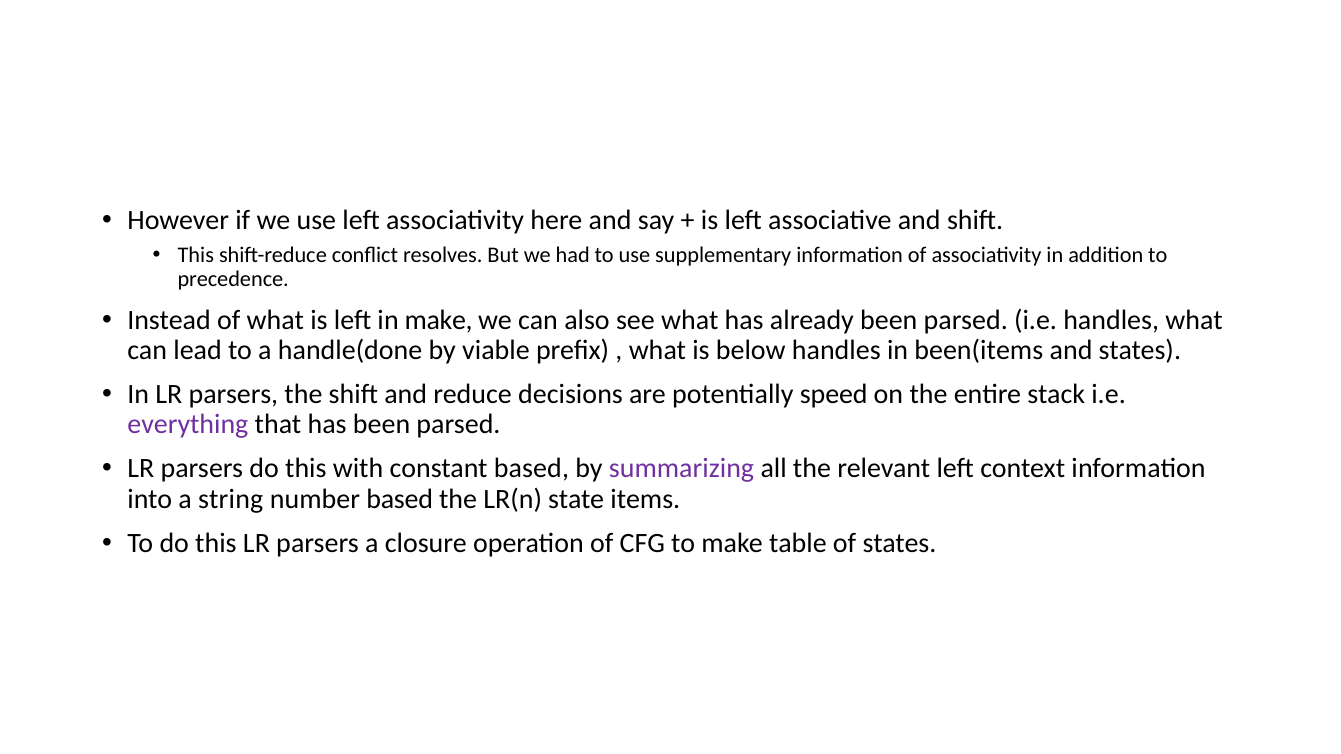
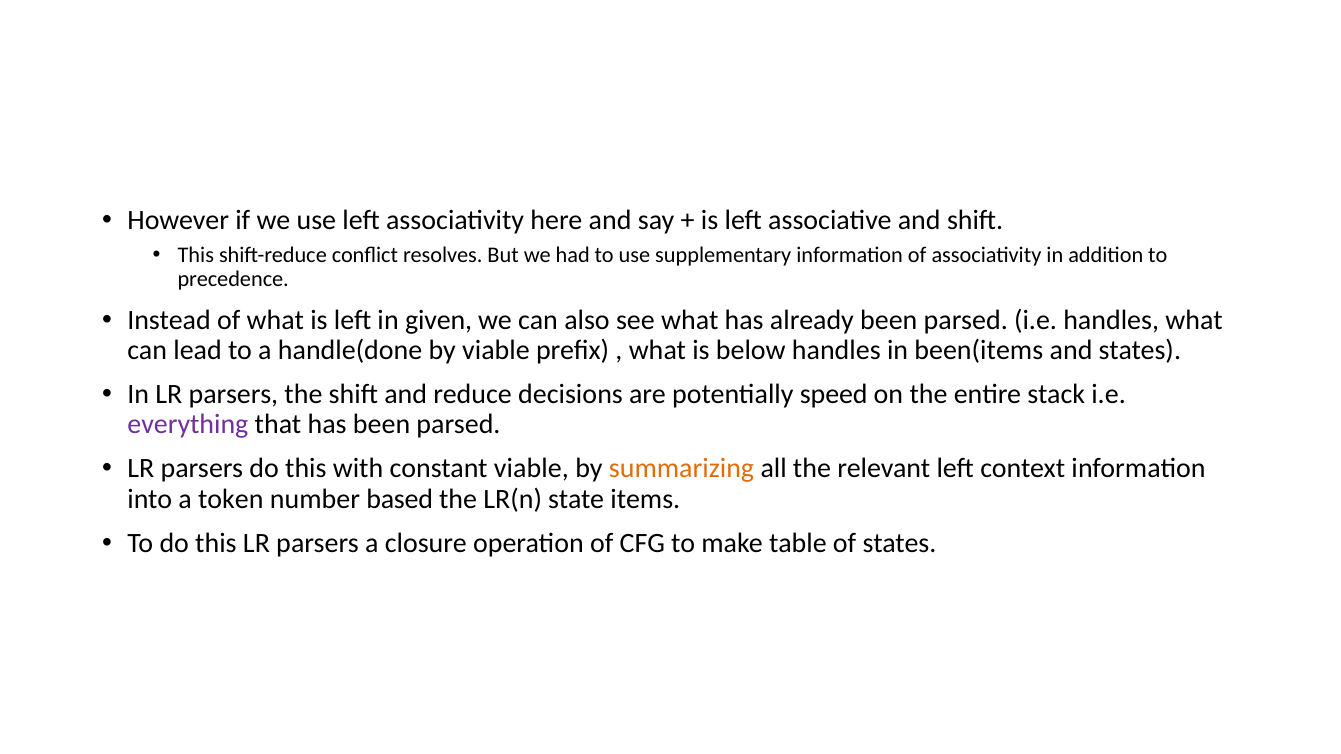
in make: make -> given (439, 320)
constant based: based -> viable (531, 469)
summarizing colour: purple -> orange (682, 469)
string: string -> token (231, 499)
